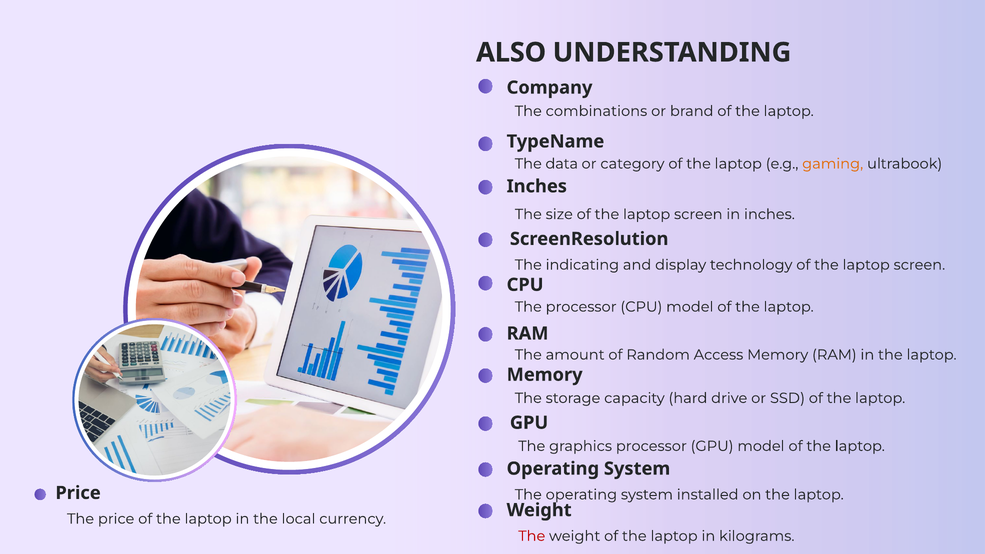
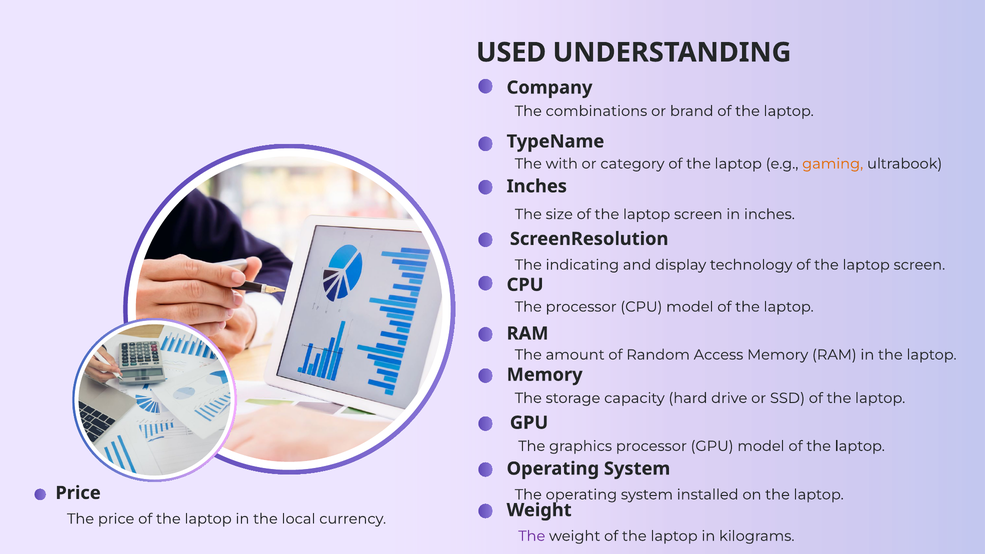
ALSO: ALSO -> USED (511, 53)
data: data -> with (562, 164)
The colour: red -> purple (532, 536)
